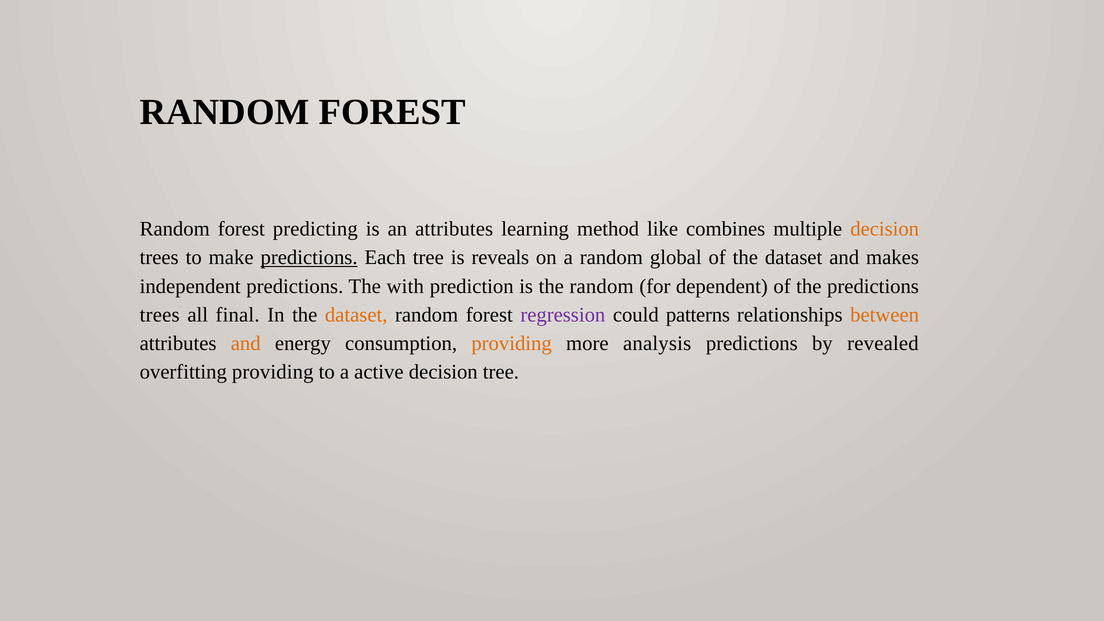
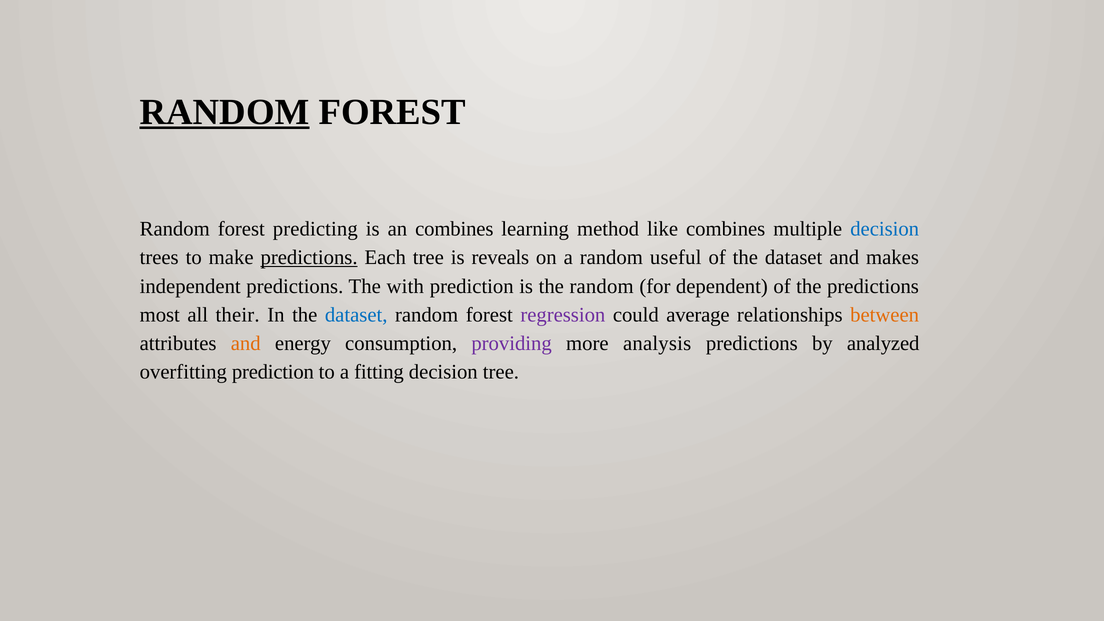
RANDOM underline: none -> present (225, 112)
an attributes: attributes -> combines (454, 229)
decision colour: orange -> blue (885, 229)
global: global -> useful (676, 258)
trees: trees -> most (160, 315)
final: final -> their (238, 315)
dataset colour: orange -> blue (356, 315)
patterns: patterns -> average (698, 315)
providing colour: orange -> purple (512, 343)
revealed: revealed -> analyzed (883, 343)
overfitting providing: providing -> prediction (273, 372)
active: active -> fitting (379, 372)
